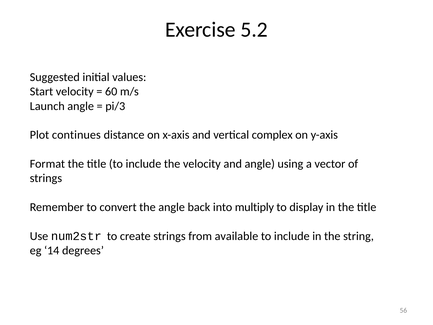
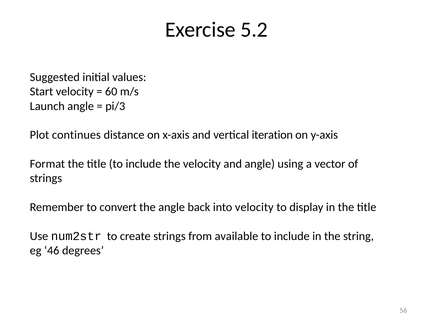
complex: complex -> iteration (272, 135)
into multiply: multiply -> velocity (254, 207)
14: 14 -> 46 (52, 250)
